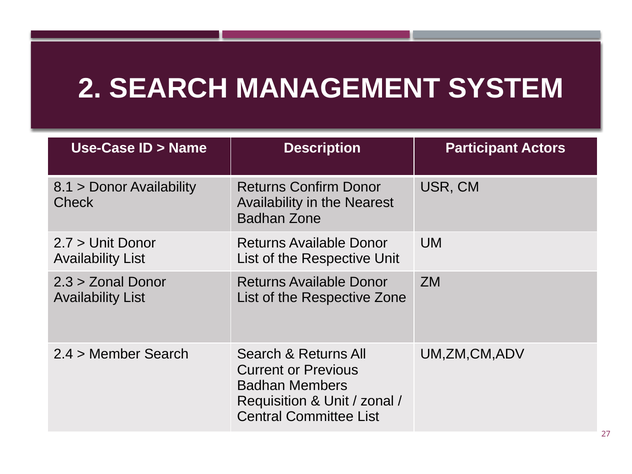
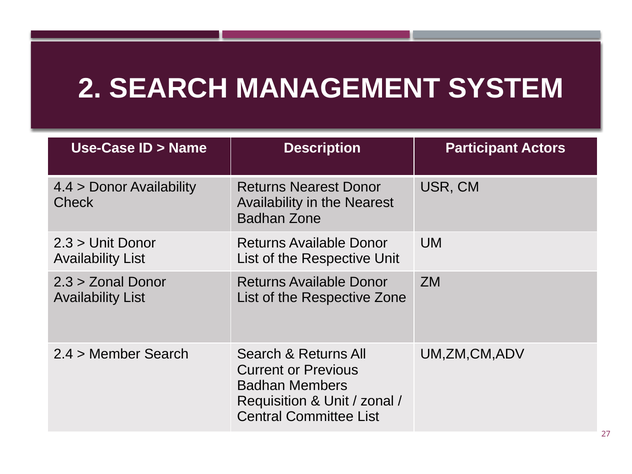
8.1: 8.1 -> 4.4 (63, 187)
Returns Confirm: Confirm -> Nearest (314, 187)
2.7: 2.7 -> 2.3 (63, 243)
